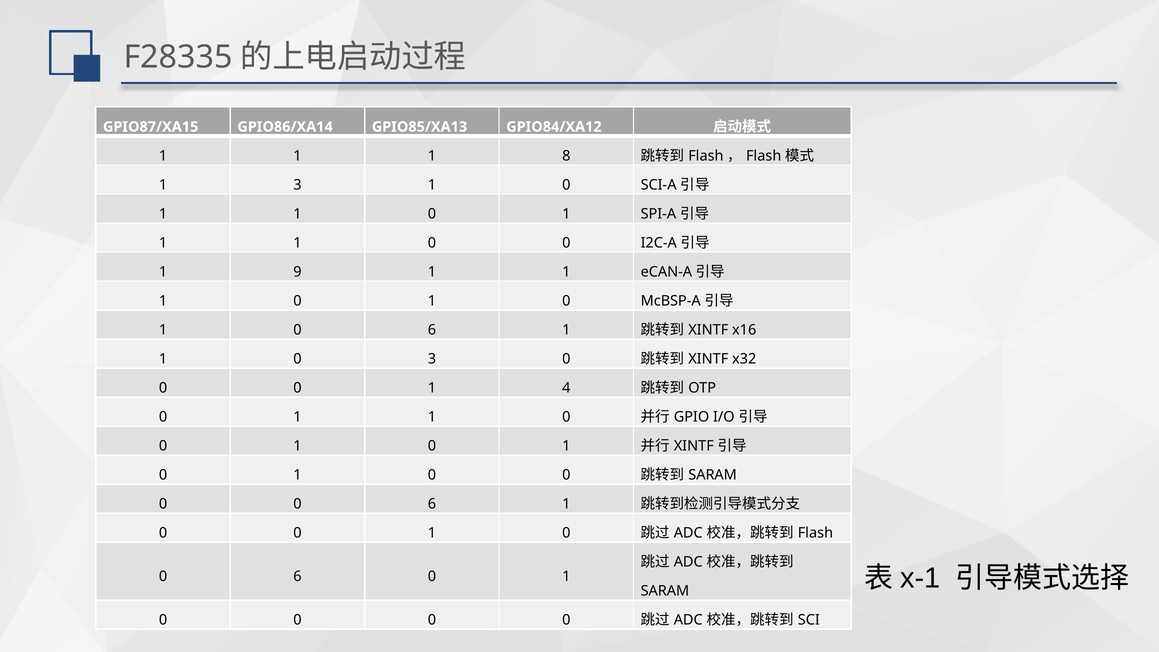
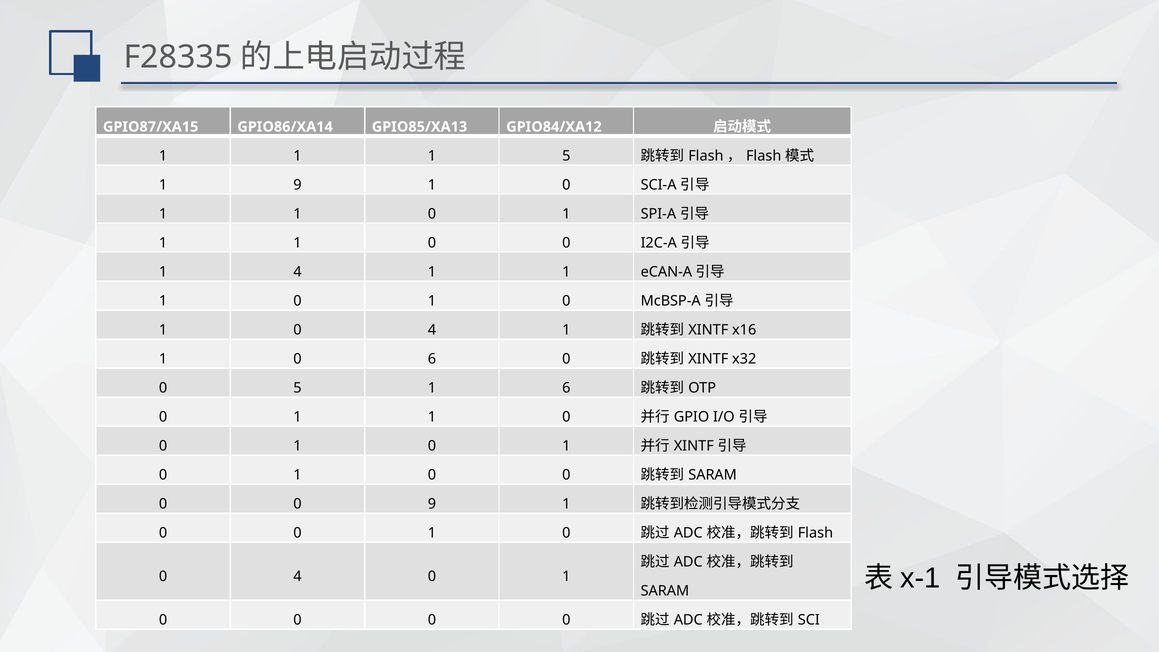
1 8: 8 -> 5 (566, 156)
1 3: 3 -> 9 (298, 185)
1 9: 9 -> 4 (298, 272)
1 0 6: 6 -> 4 (432, 330)
0 3: 3 -> 6 (432, 359)
0: 0 -> 5 (298, 388)
1 4: 4 -> 6 (566, 388)
0 0 6: 6 -> 9 (432, 504)
6: 6 -> 4 (298, 577)
